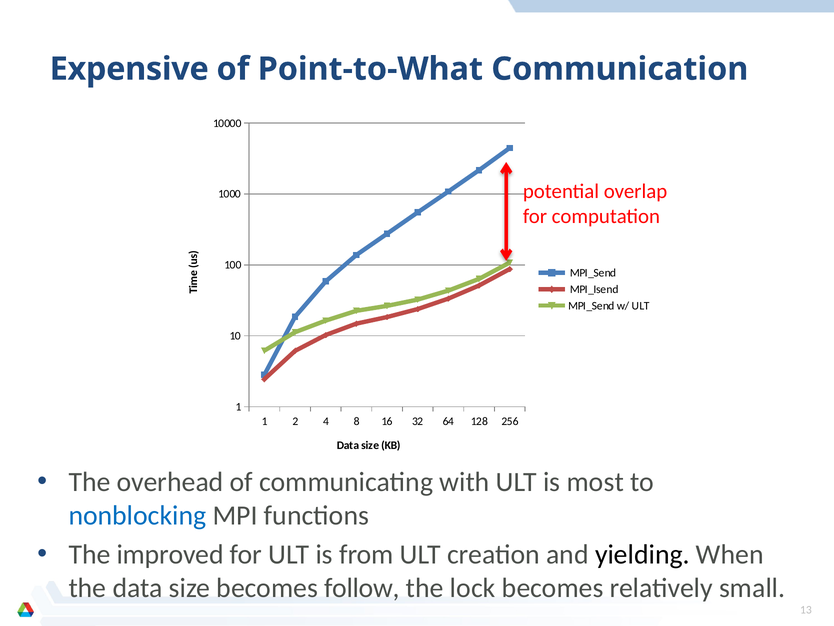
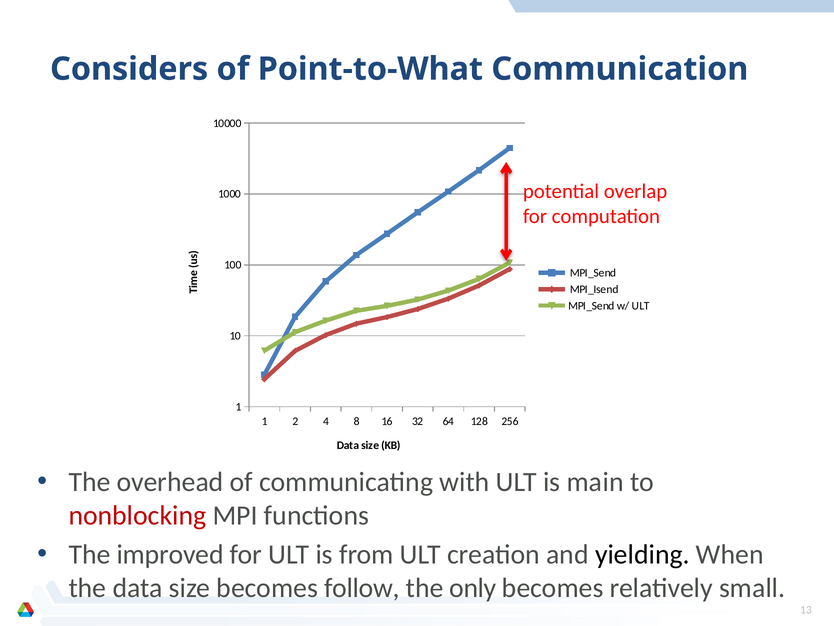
Expensive: Expensive -> Considers (129, 69)
most: most -> main (595, 482)
nonblocking colour: blue -> red (137, 515)
lock: lock -> only (473, 587)
